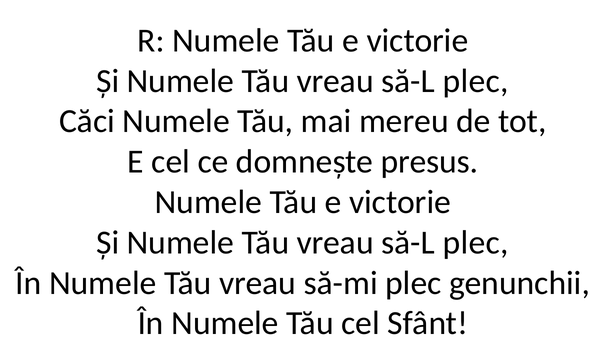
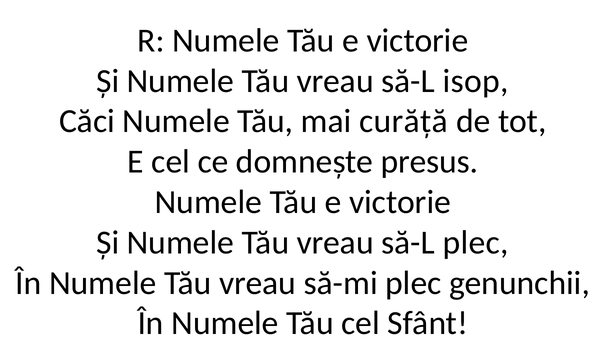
plec: plec -> isop (476, 81)
mereu: mereu -> curăță (404, 121)
